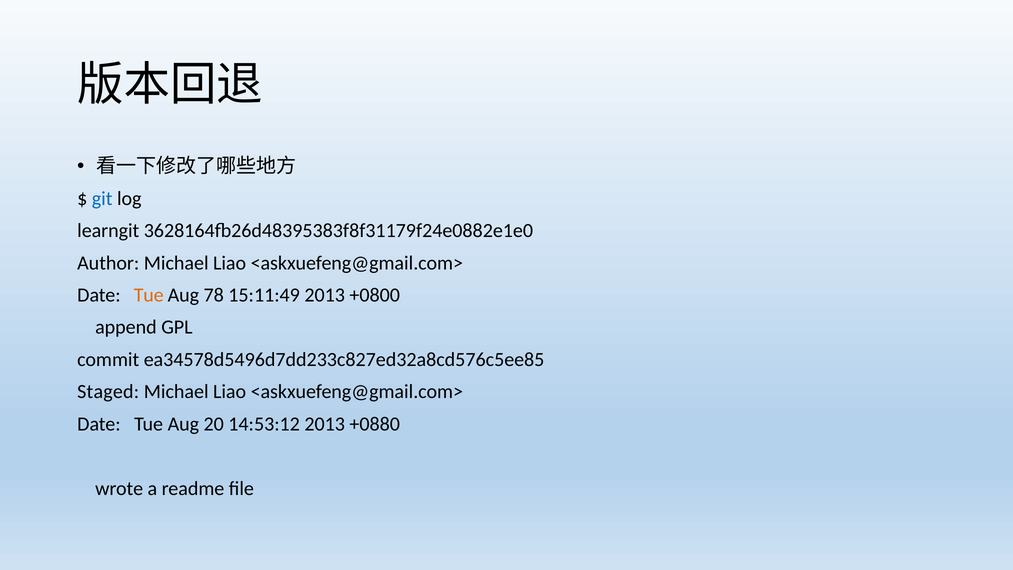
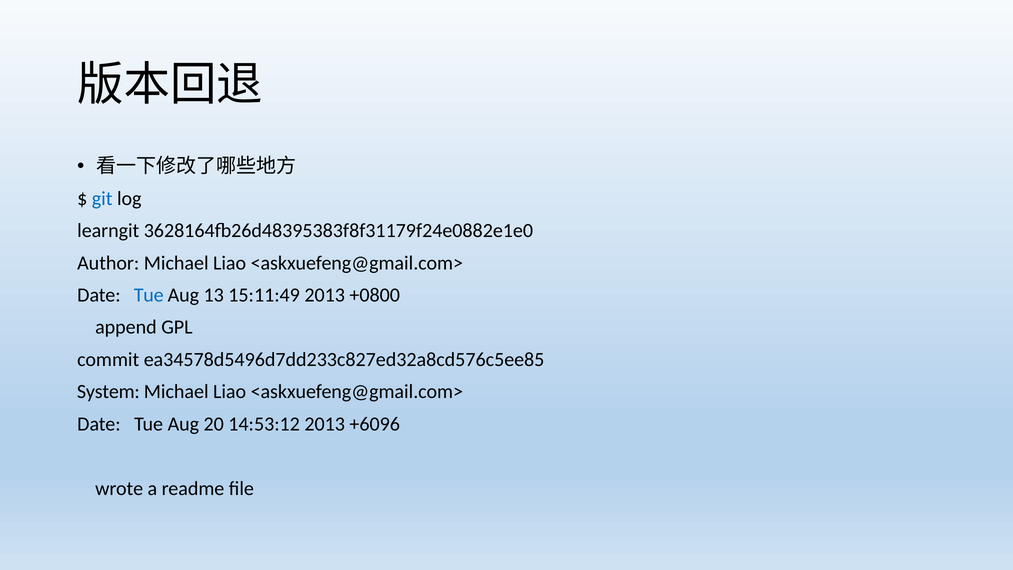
Tue colour: orange -> blue (149, 295)
78: 78 -> 13 (214, 295)
Staged: Staged -> System (108, 392)
+0880: +0880 -> +6096 (375, 424)
